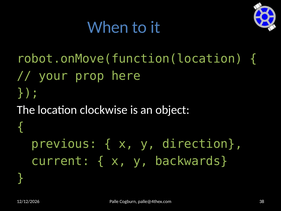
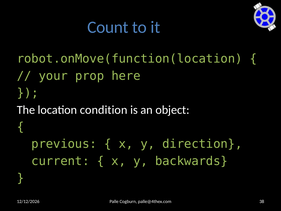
When: When -> Count (108, 27)
clockwise: clockwise -> condition (104, 110)
